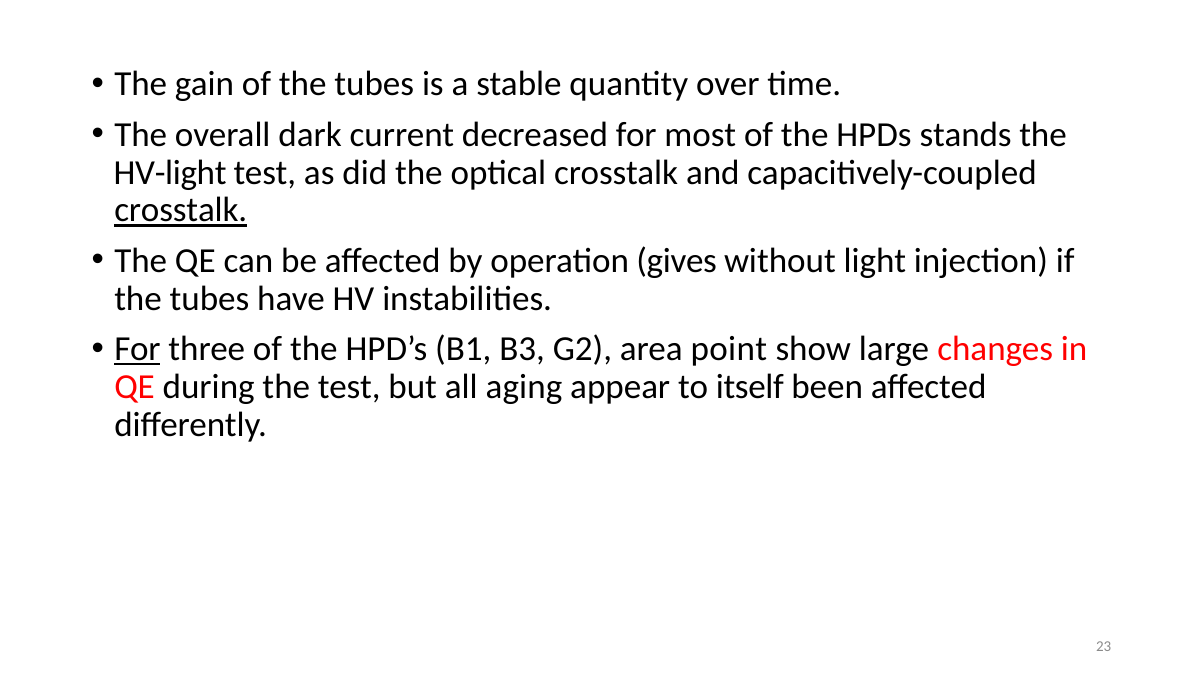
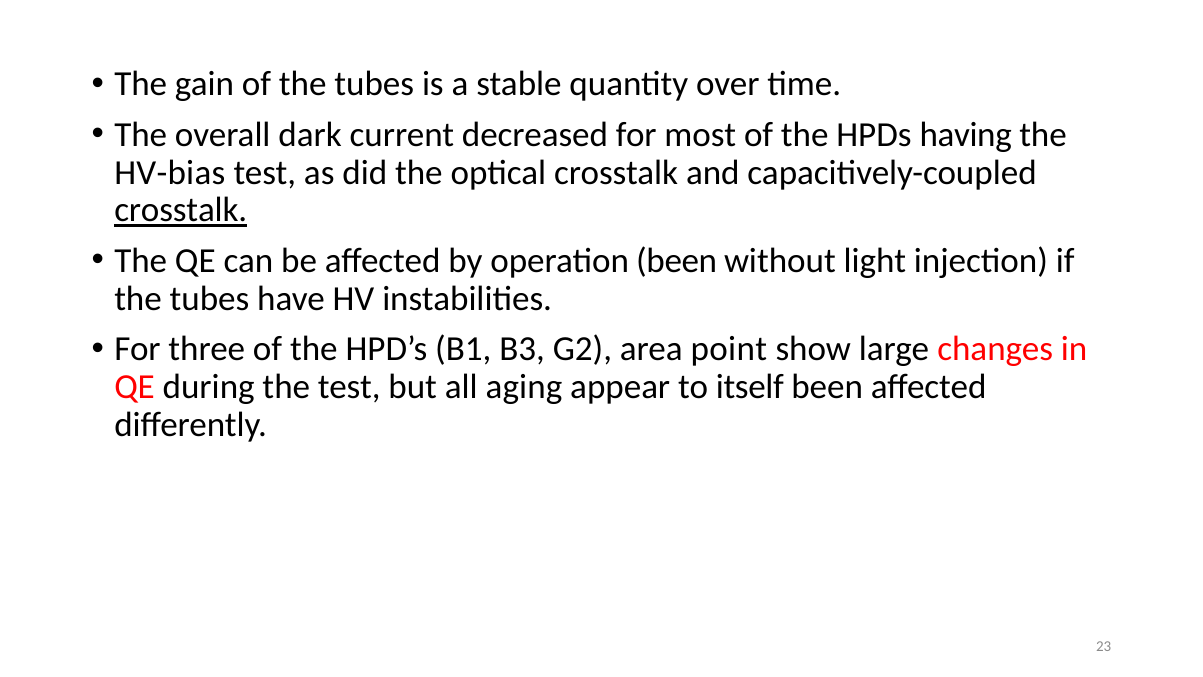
stands: stands -> having (966, 135)
HV-light: HV-light -> HV-bias (170, 172)
operation gives: gives -> been (677, 261)
For underline: present -> none (137, 349)
